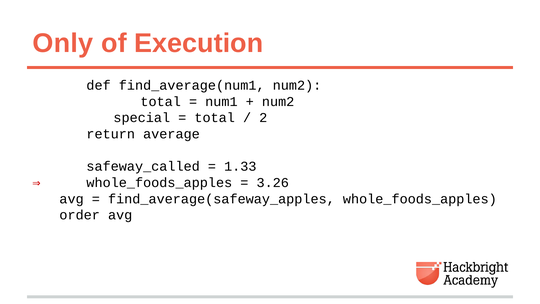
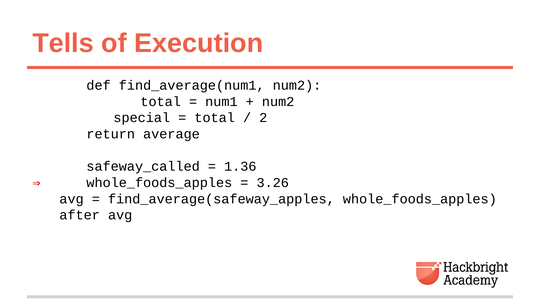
Only: Only -> Tells (63, 43)
1.33: 1.33 -> 1.36 (240, 166)
order: order -> after (80, 215)
